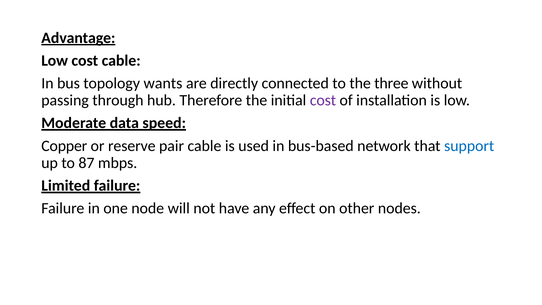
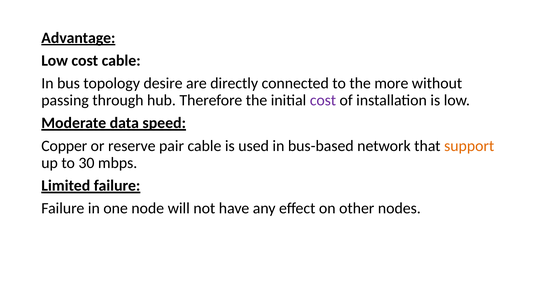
wants: wants -> desire (163, 83)
three: three -> more (391, 83)
support colour: blue -> orange (469, 146)
87: 87 -> 30 (86, 163)
